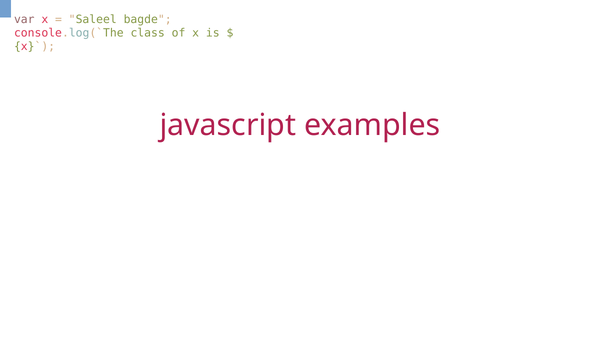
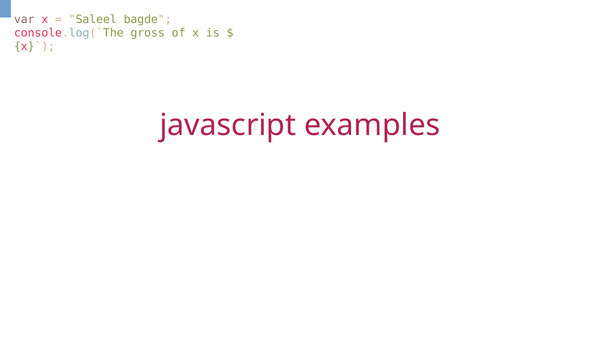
class: class -> gross (148, 33)
